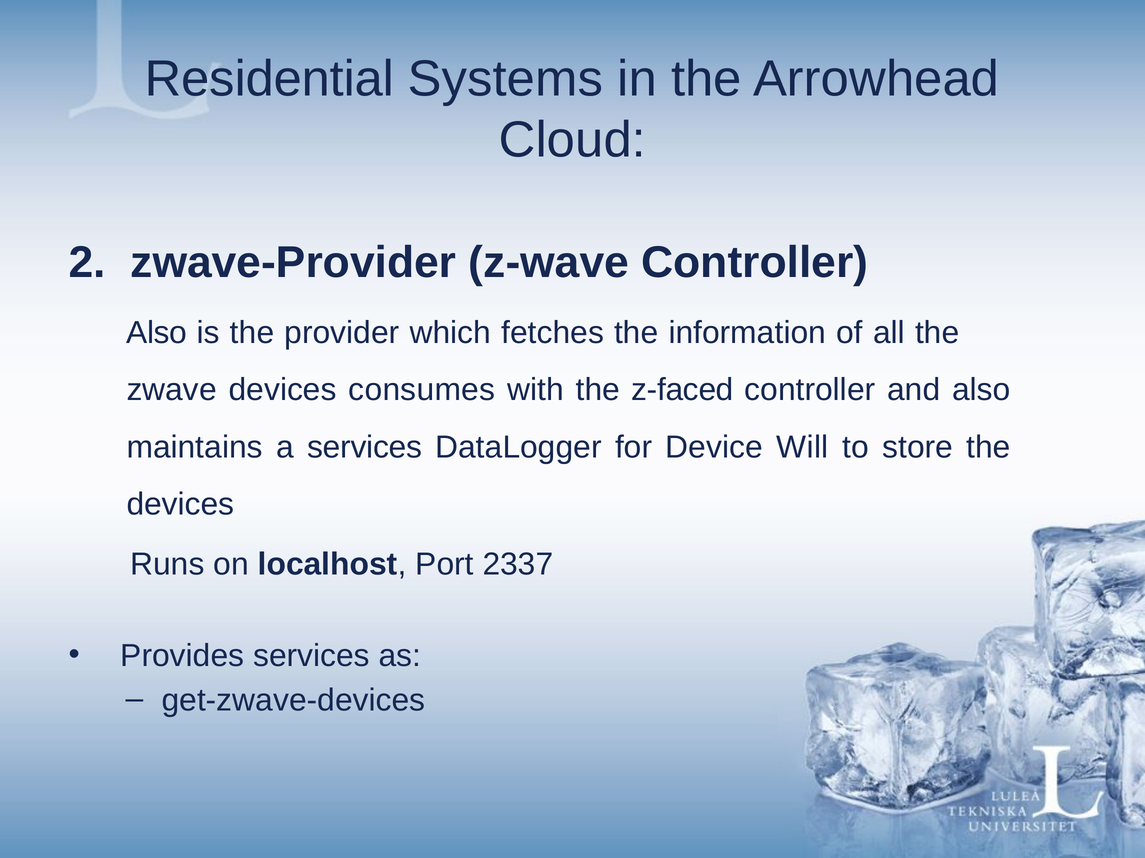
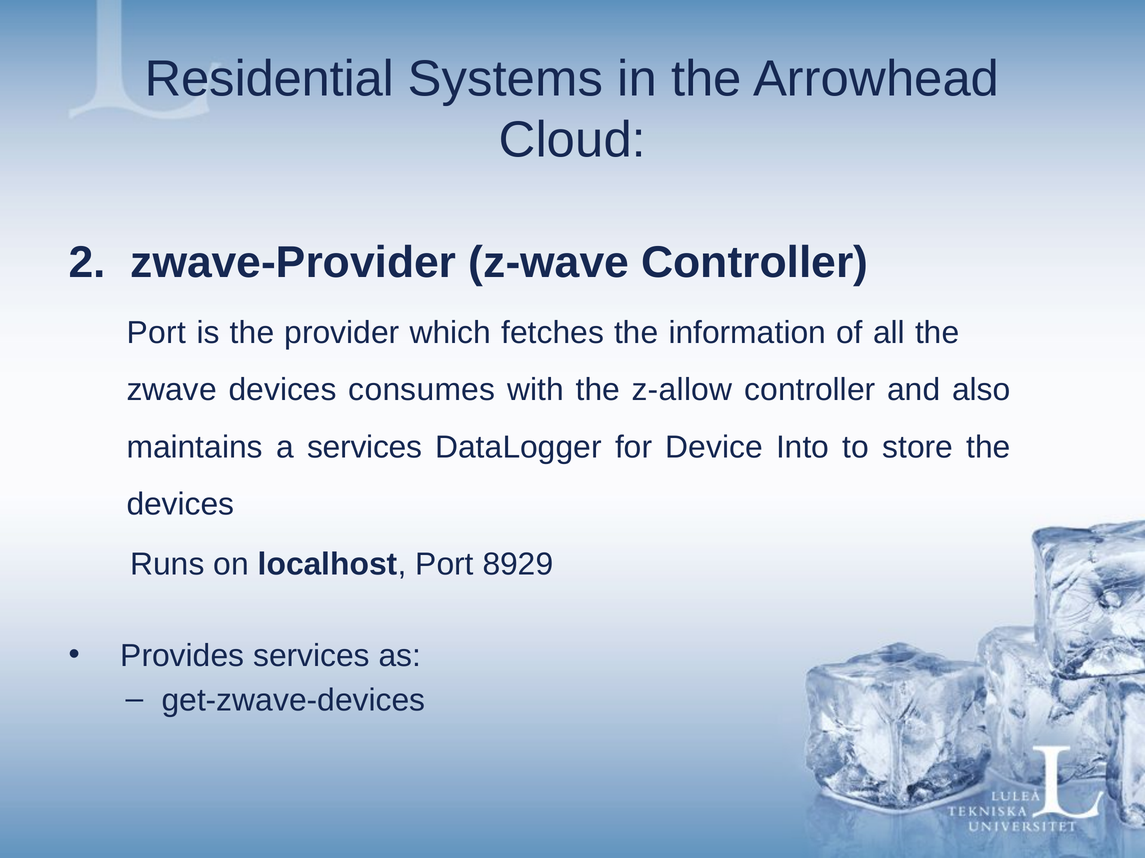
Also: Also -> Port (156, 333)
z-faced: z-faced -> z-allow (682, 390)
Will: Will -> Into (803, 448)
2337: 2337 -> 8929 (518, 565)
